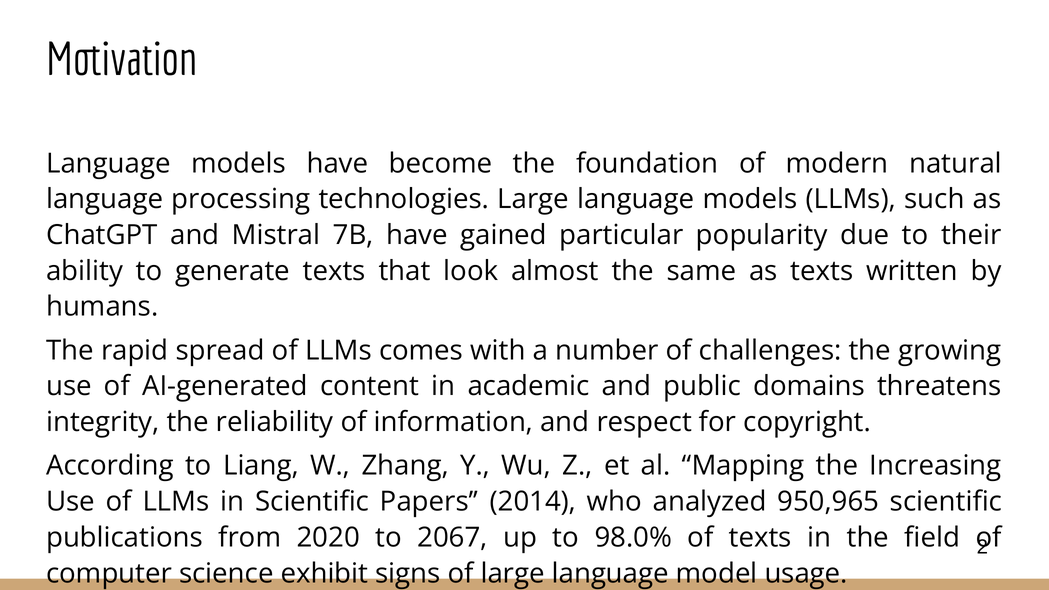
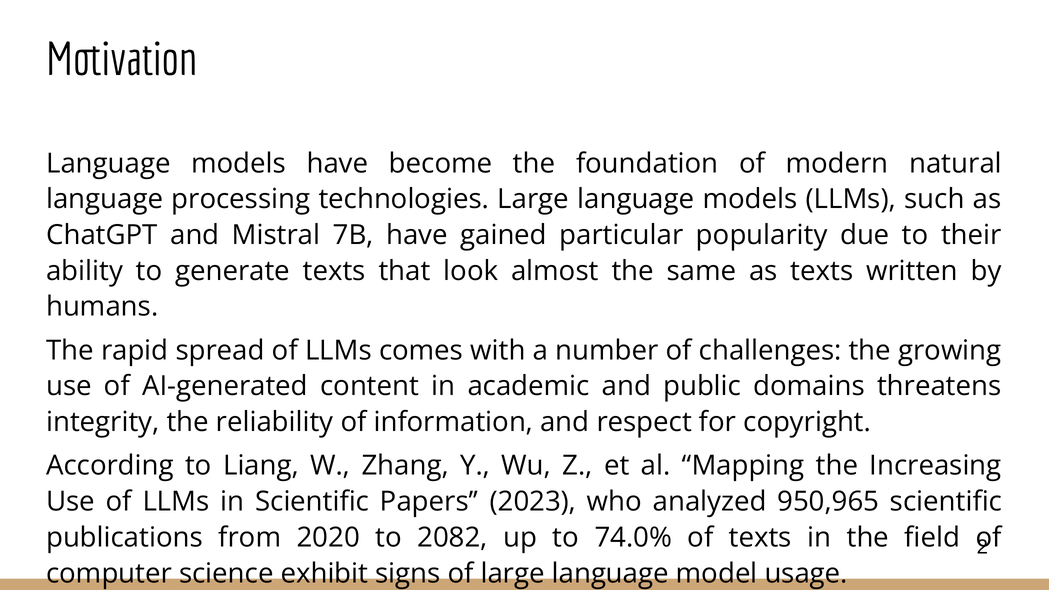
2014: 2014 -> 2023 (533, 502)
2067: 2067 -> 2082 (452, 538)
98.0%: 98.0% -> 74.0% (633, 538)
